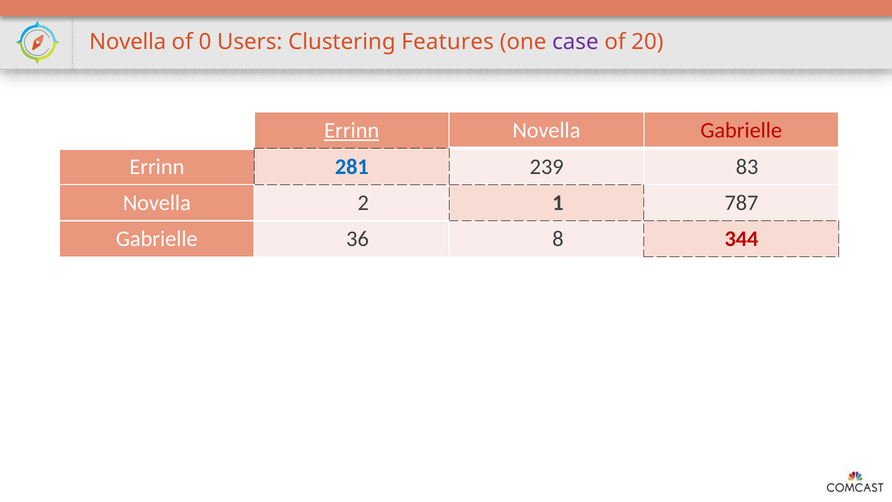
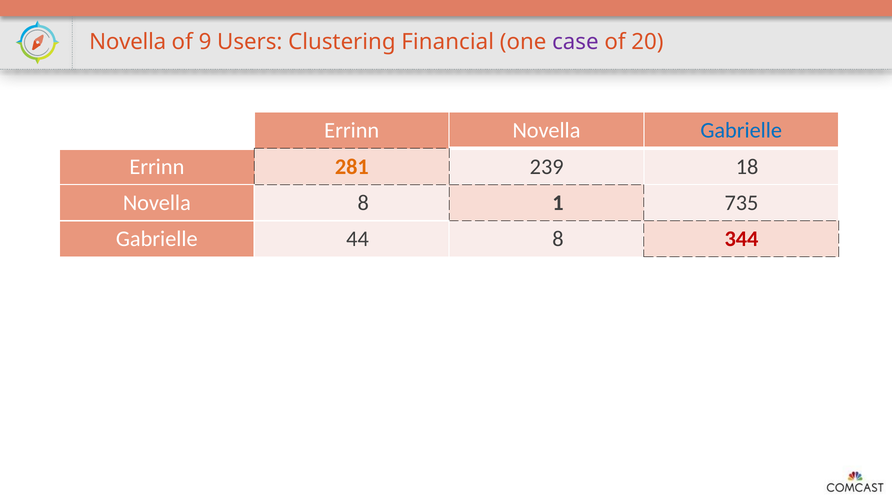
0: 0 -> 9 (205, 42)
Features: Features -> Financial (448, 42)
Errinn underline: present -> none (352, 130)
Gabrielle colour: red -> blue (741, 130)
281 colour: blue -> orange (352, 167)
83: 83 -> 18 (747, 167)
Novella 2: 2 -> 8 (363, 203)
787: 787 -> 735 (741, 203)
36: 36 -> 44 (358, 239)
